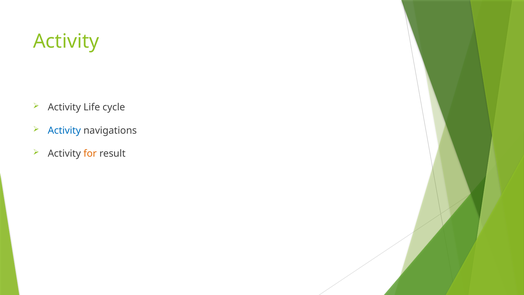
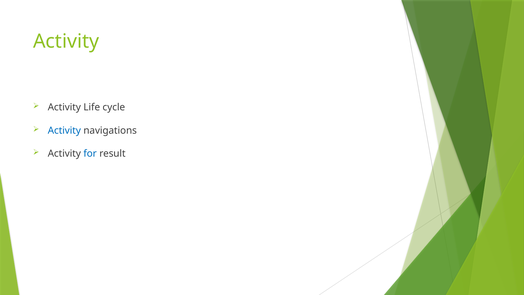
for colour: orange -> blue (90, 154)
